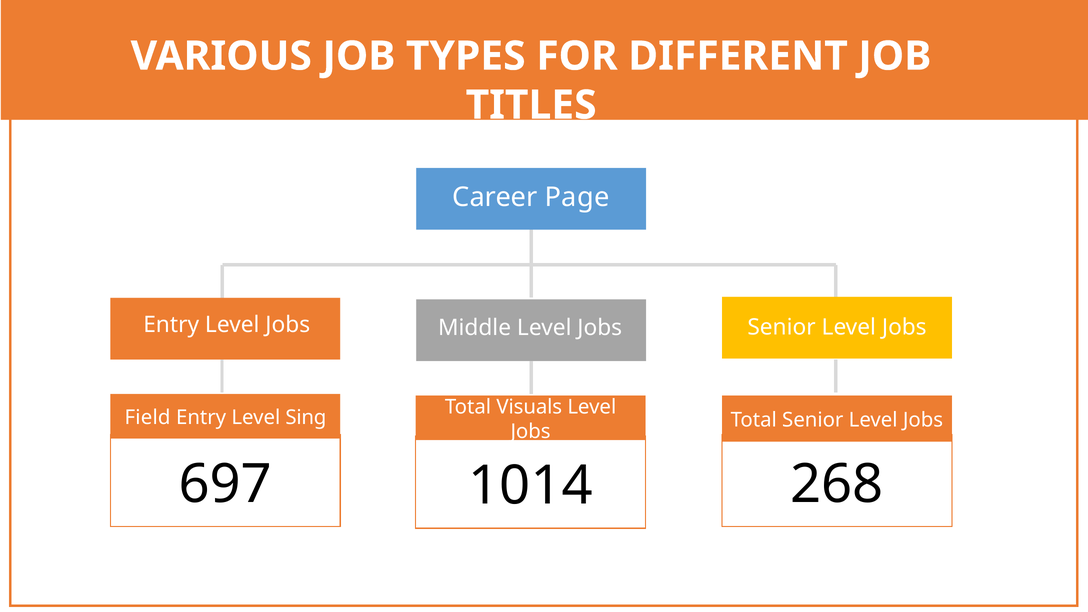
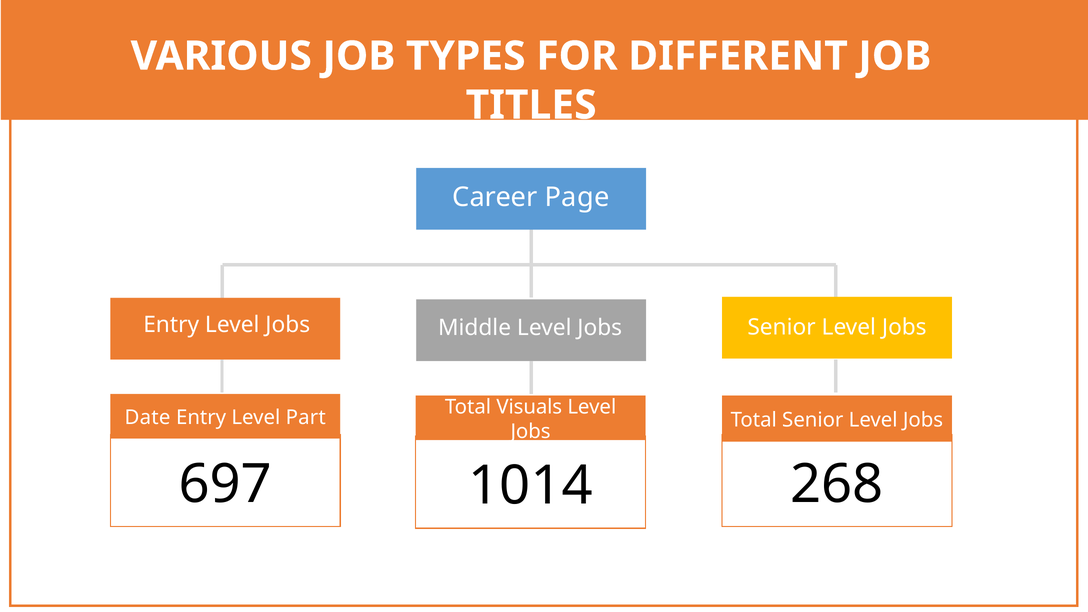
Field: Field -> Date (148, 418)
Sing: Sing -> Part (306, 418)
